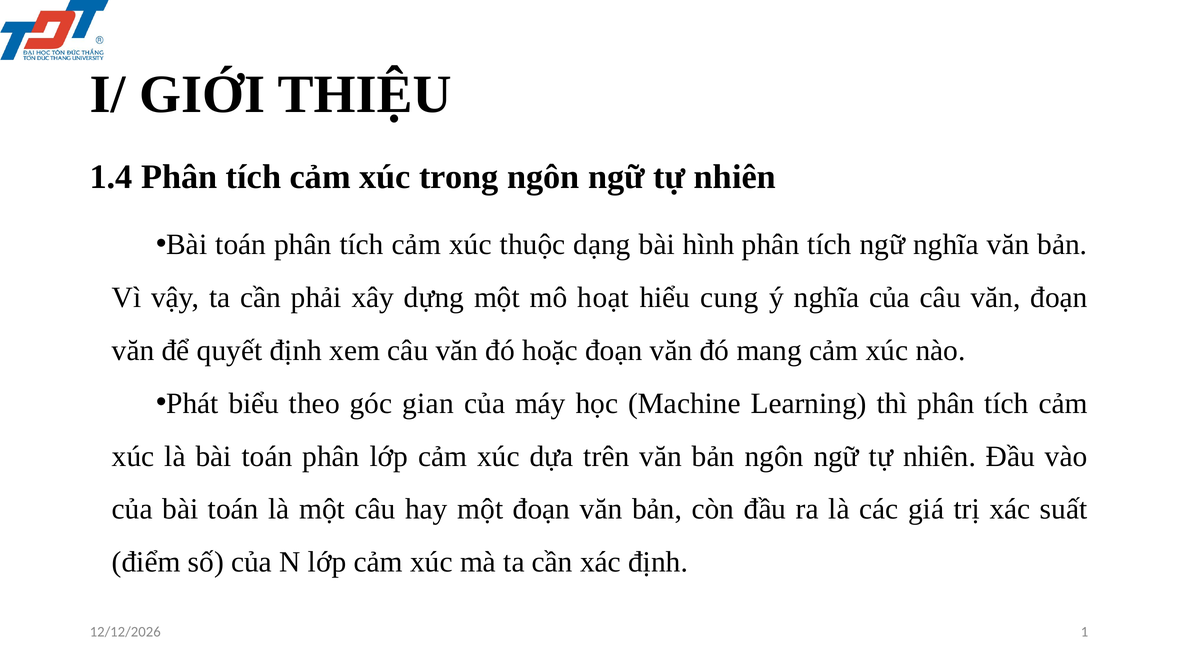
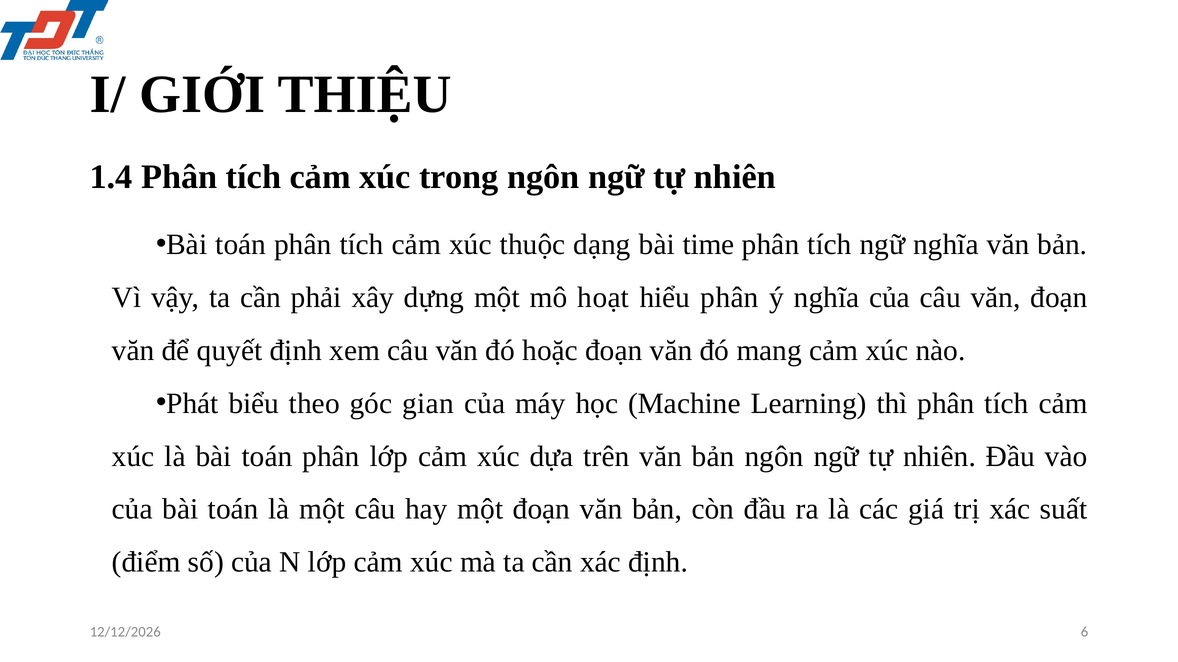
hình: hình -> time (709, 245)
hiểu cung: cung -> phân (730, 298)
1: 1 -> 6 (1085, 633)
